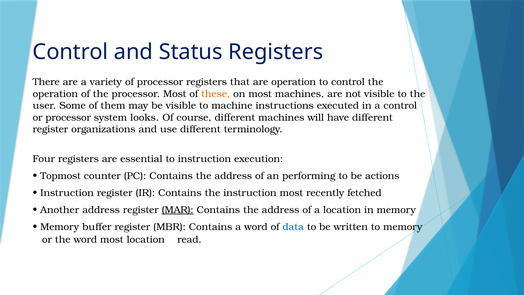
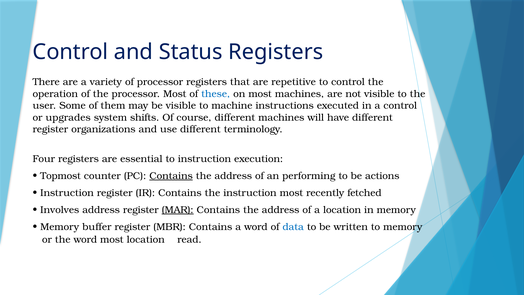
are operation: operation -> repetitive (294, 82)
these colour: orange -> blue (216, 94)
or processor: processor -> upgrades (68, 117)
looks: looks -> shifts (145, 117)
Contains underline: none -> present (171, 176)
Another: Another -> Involves (60, 210)
